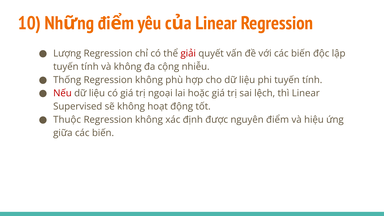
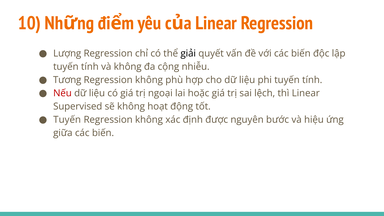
giải colour: red -> black (188, 53)
Thống: Thống -> Tương (67, 80)
Thuộc: Thuộc -> Tuyến (67, 120)
điểm: điểm -> bước (278, 120)
